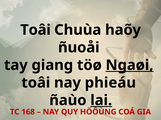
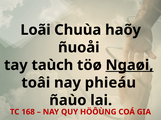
Toâi: Toâi -> Loãi (35, 30)
giang: giang -> taùch (52, 66)
lai underline: present -> none (101, 101)
